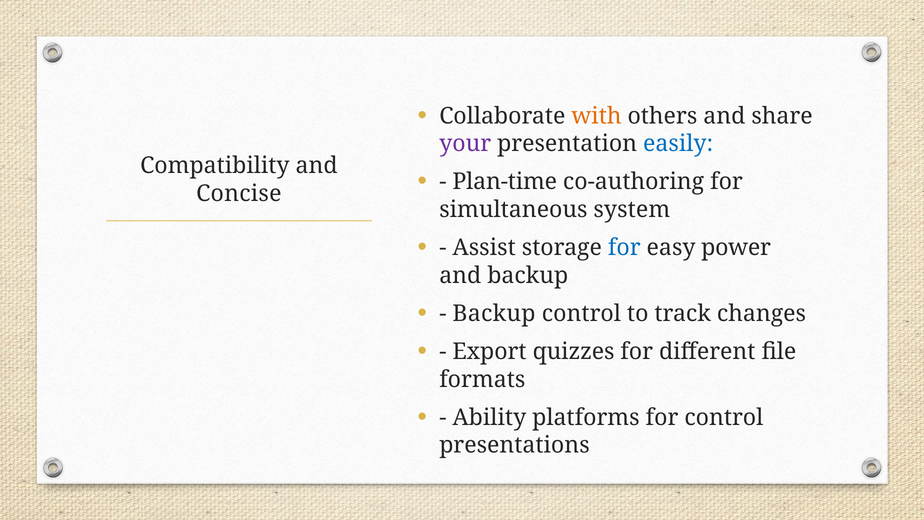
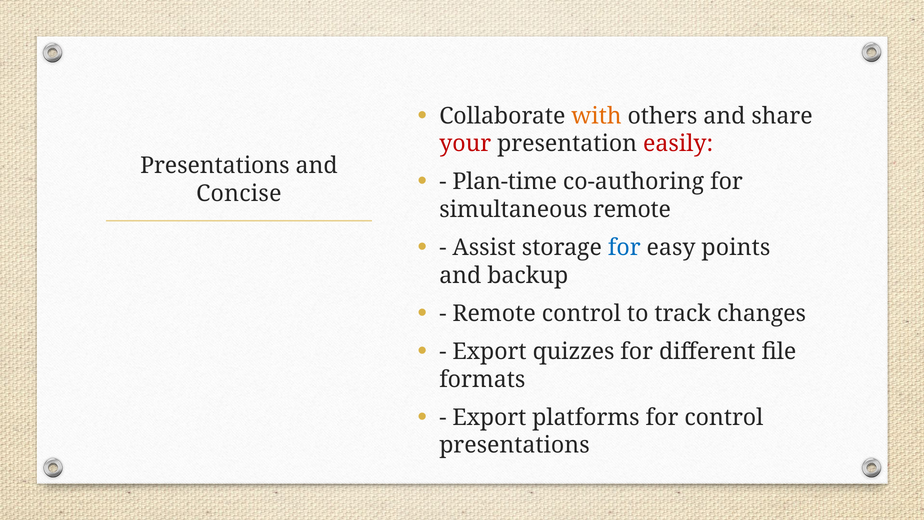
your colour: purple -> red (465, 144)
easily colour: blue -> red (678, 144)
Compatibility: Compatibility -> Presentations (215, 166)
simultaneous system: system -> remote (632, 209)
power: power -> points (736, 248)
Backup: Backup -> Remote (494, 313)
Ability: Ability -> Export (489, 417)
